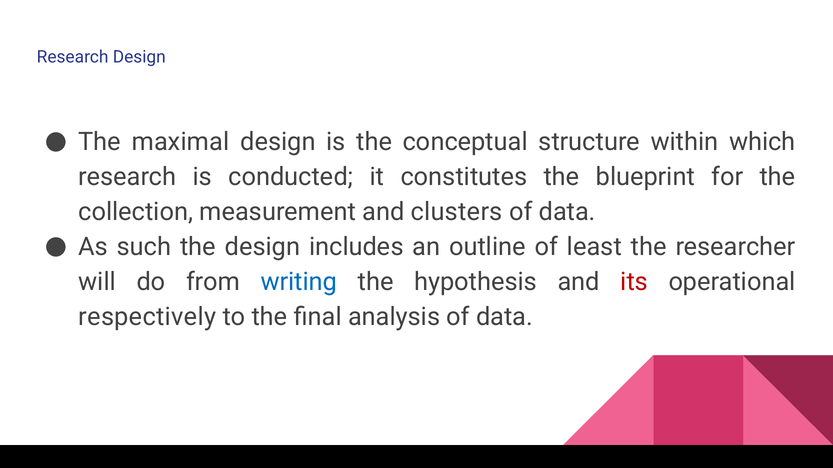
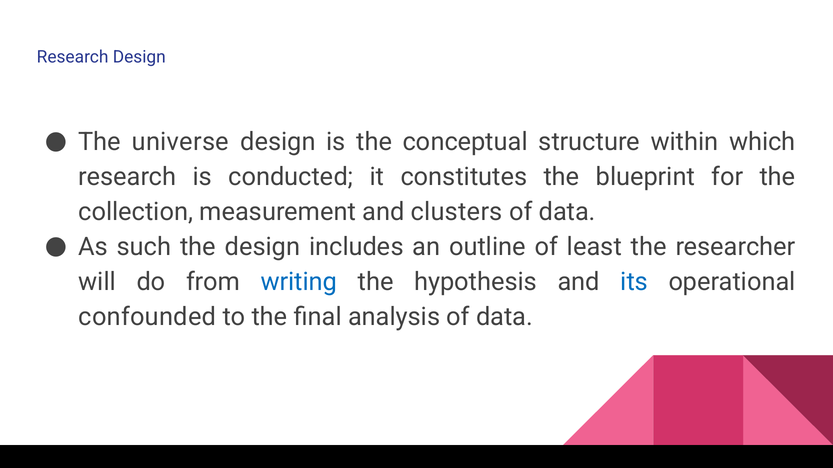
maximal: maximal -> universe (180, 142)
its colour: red -> blue (634, 282)
respectively: respectively -> confounded (147, 317)
